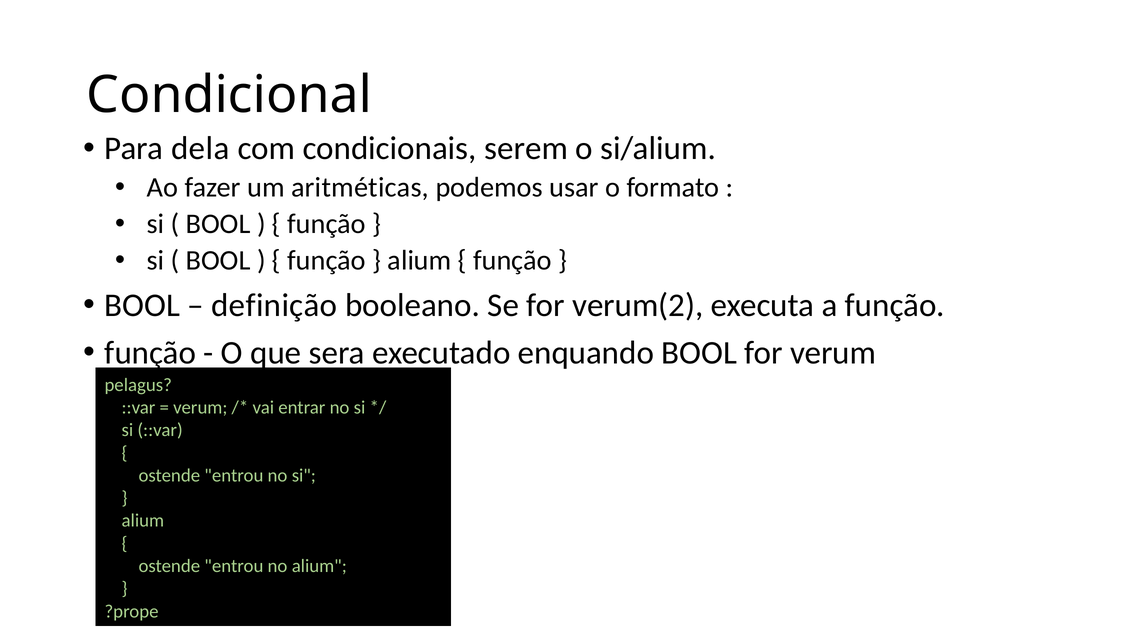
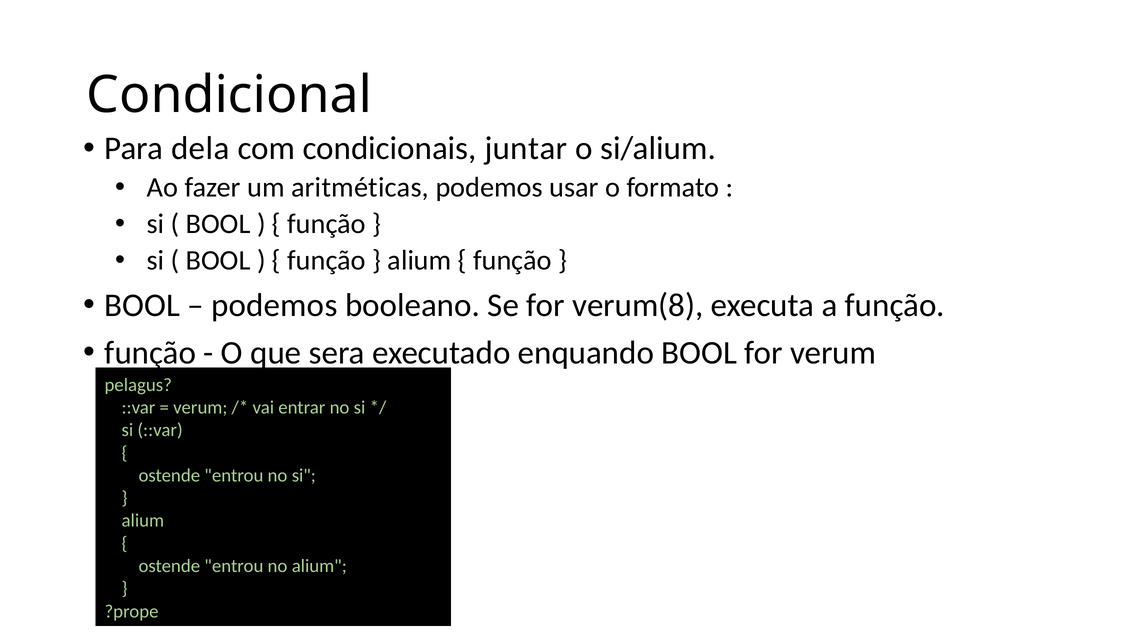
serem: serem -> juntar (526, 149)
definição: definição -> podemos (274, 305)
verum(2: verum(2 -> verum(8 (638, 305)
